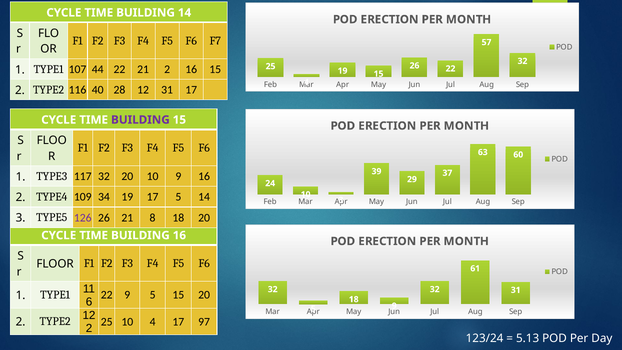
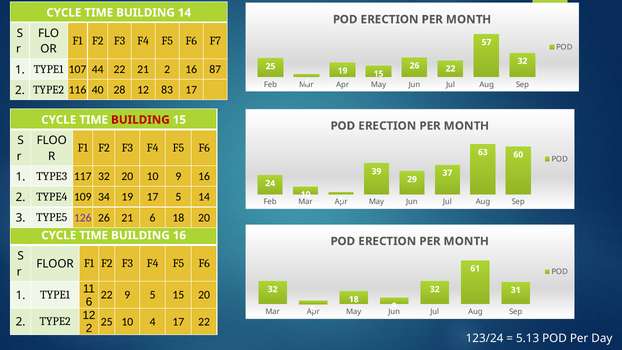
16 15: 15 -> 87 (215, 69)
12 31: 31 -> 83 (167, 90)
BUILDING colour: purple -> red (140, 120)
21 8: 8 -> 6 (153, 218)
17 97: 97 -> 22 (204, 322)
